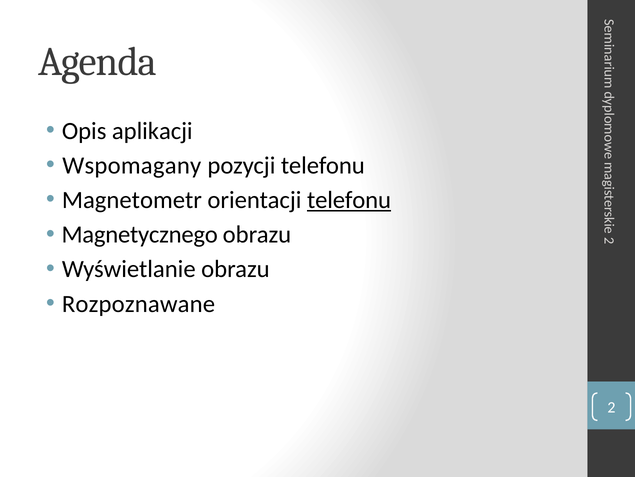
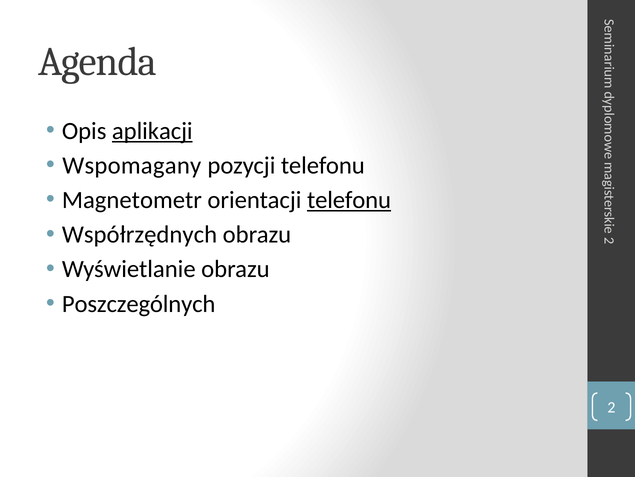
aplikacji underline: none -> present (152, 131)
Magnetycznego: Magnetycznego -> Współrzędnych (140, 234)
Rozpoznawane: Rozpoznawane -> Poszczególnych (139, 303)
